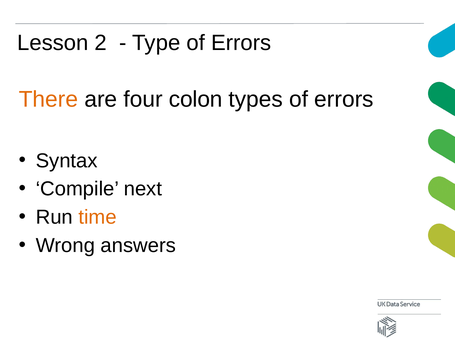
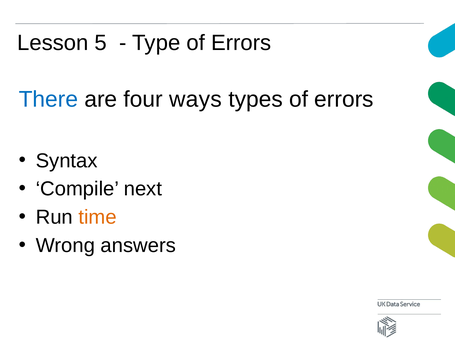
2: 2 -> 5 (101, 43)
There colour: orange -> blue (48, 99)
colon: colon -> ways (195, 99)
